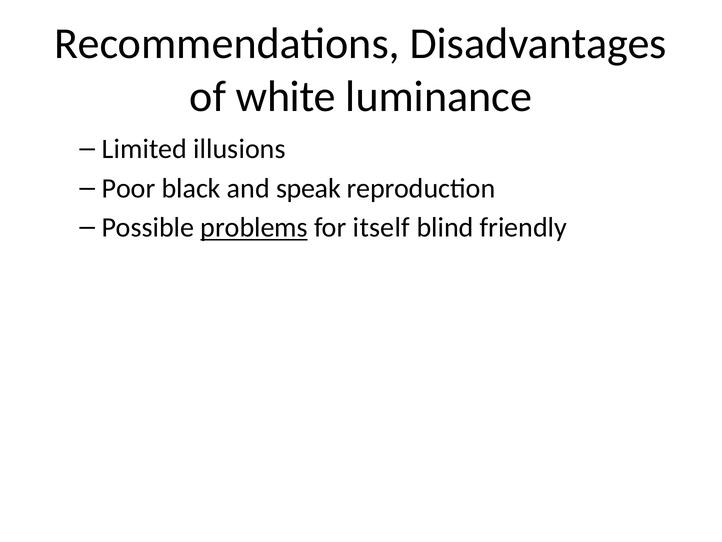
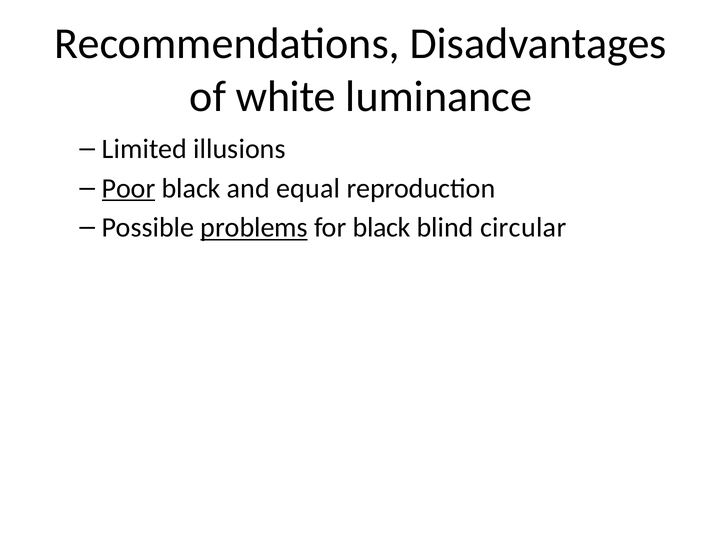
Poor underline: none -> present (129, 188)
speak: speak -> equal (308, 188)
for itself: itself -> black (382, 227)
friendly: friendly -> circular (523, 227)
